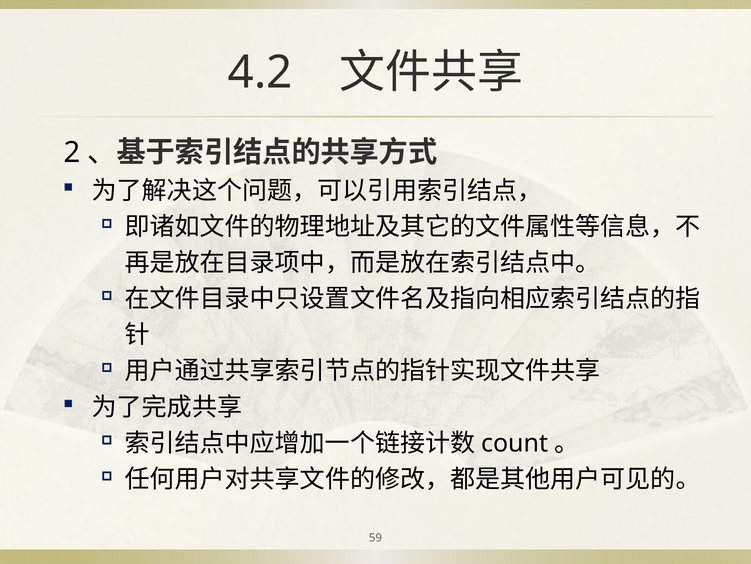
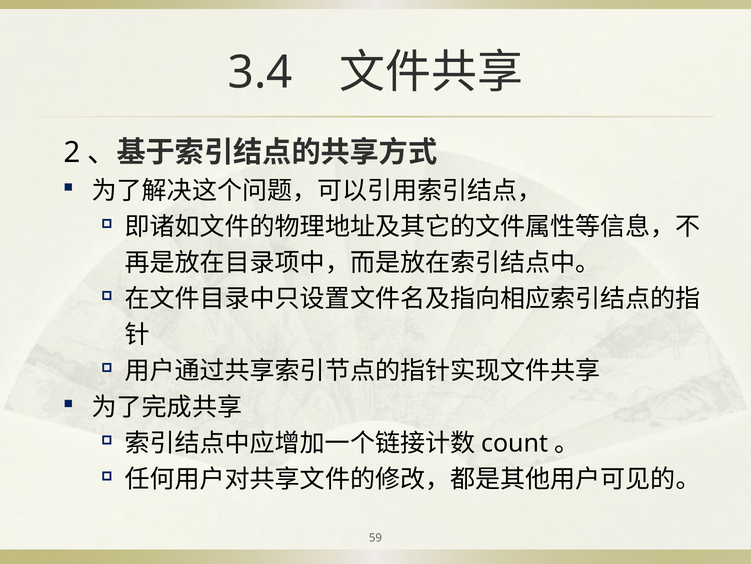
4.2: 4.2 -> 3.4 (260, 73)
